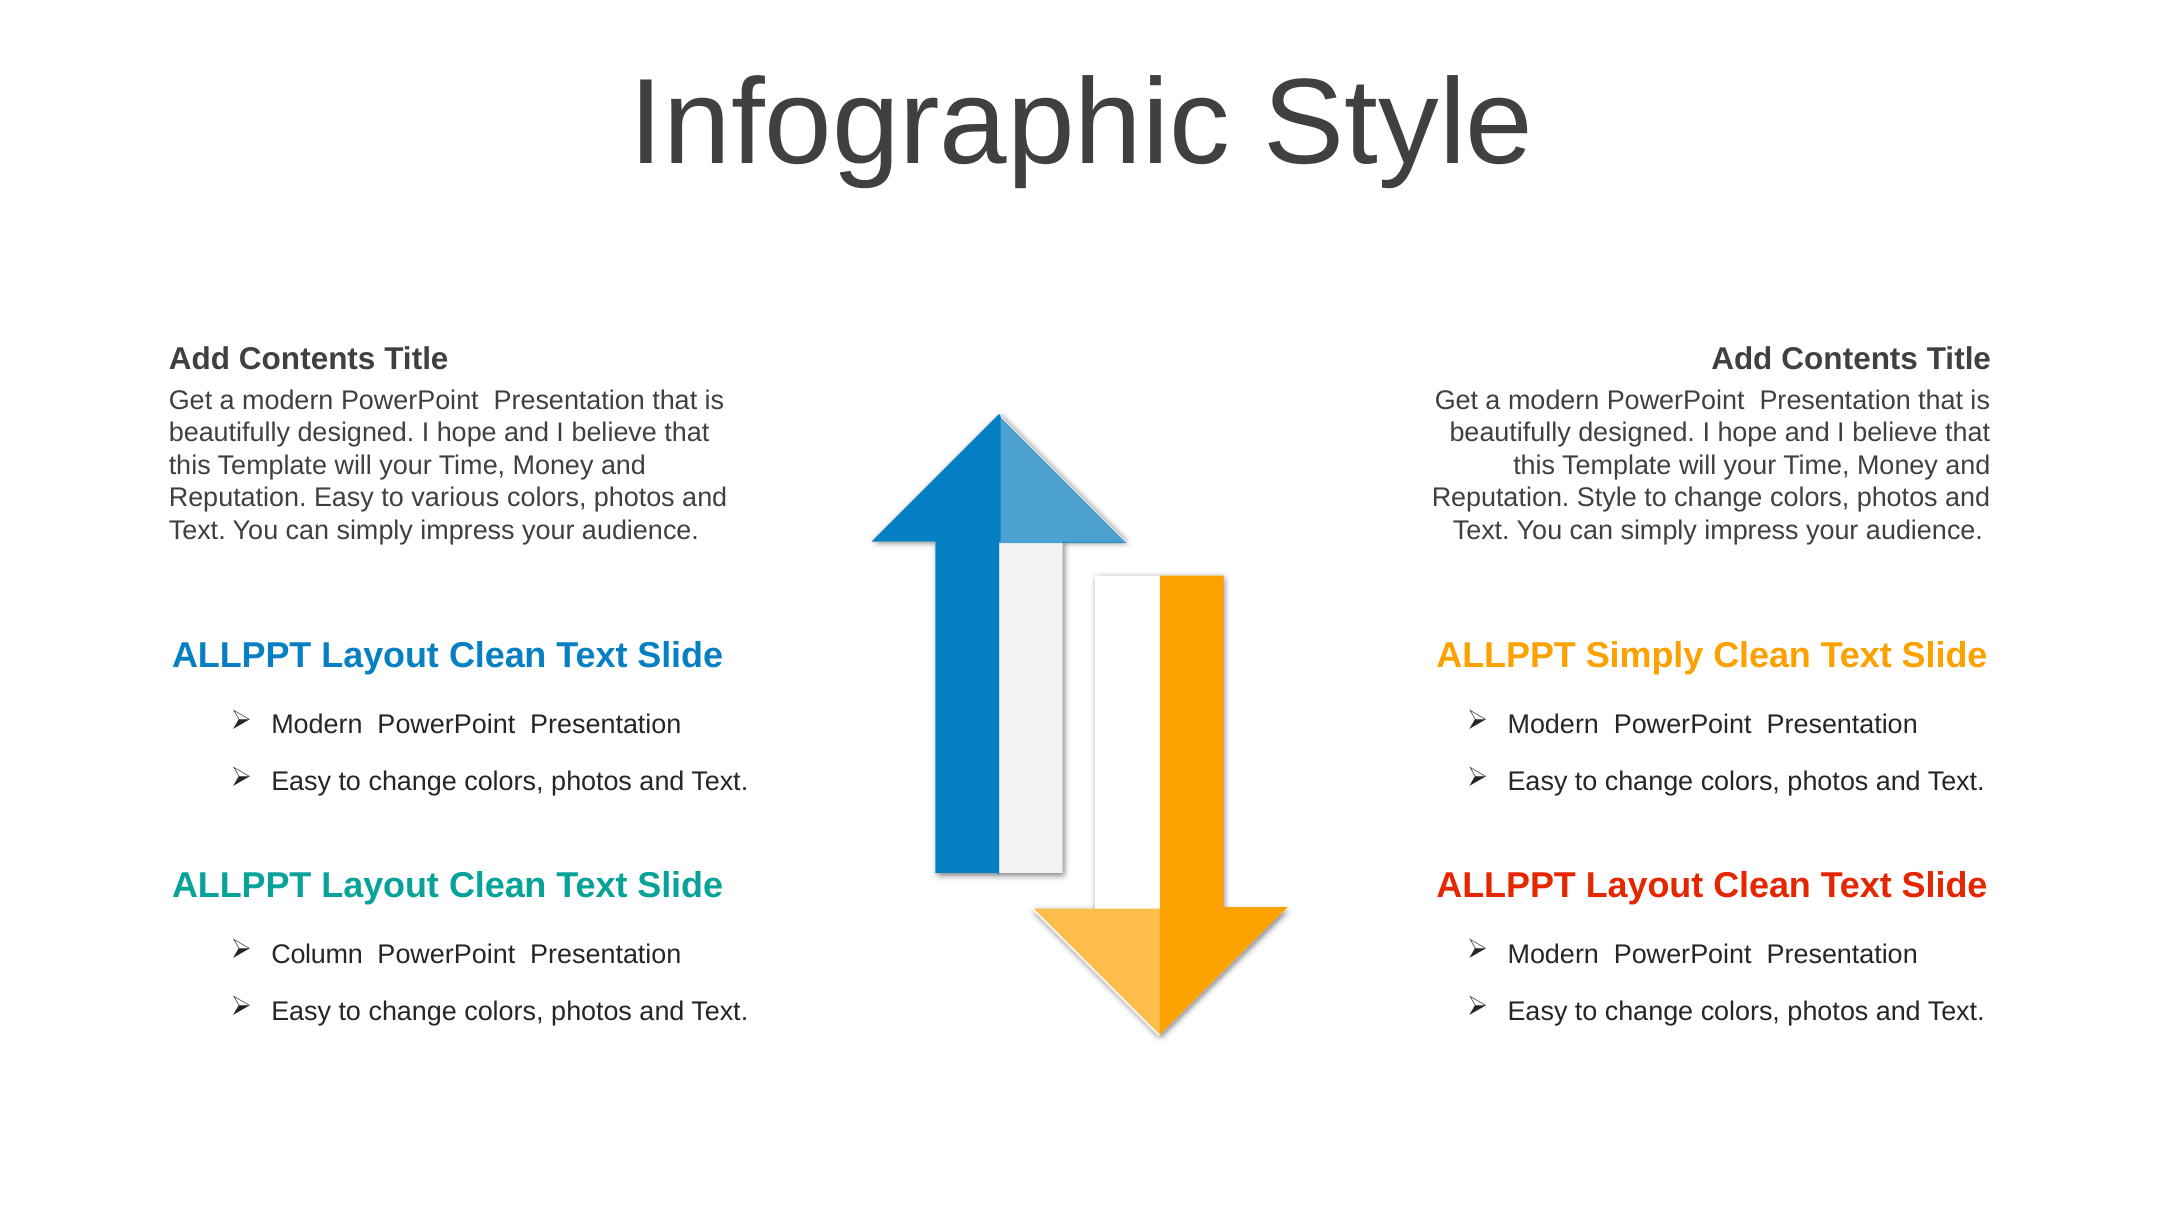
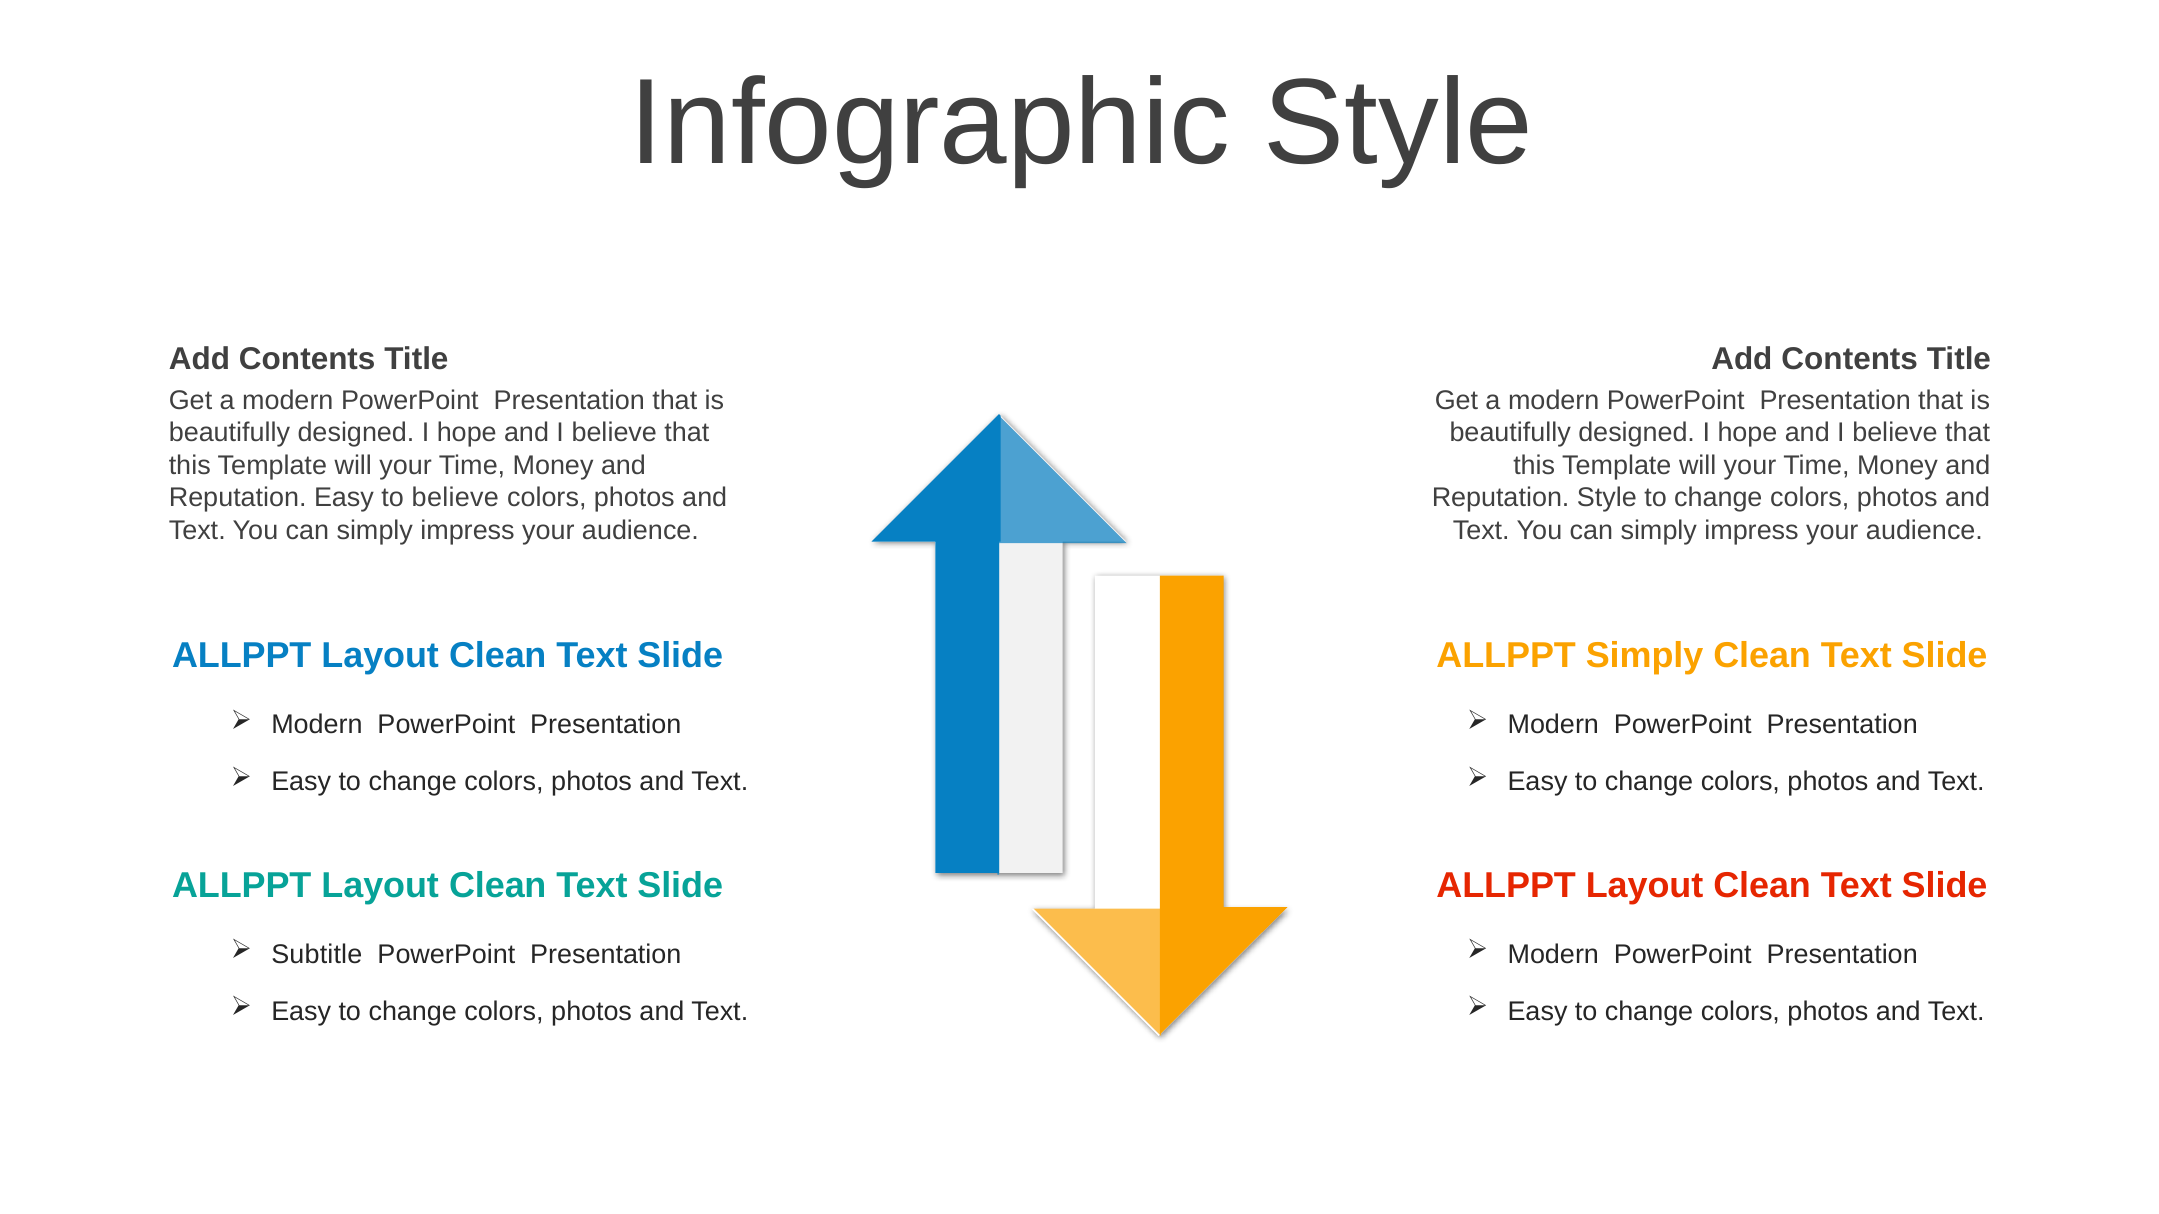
to various: various -> believe (455, 498)
Column: Column -> Subtitle (317, 954)
